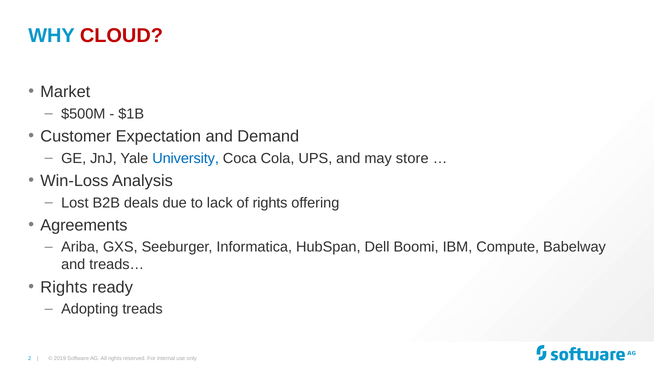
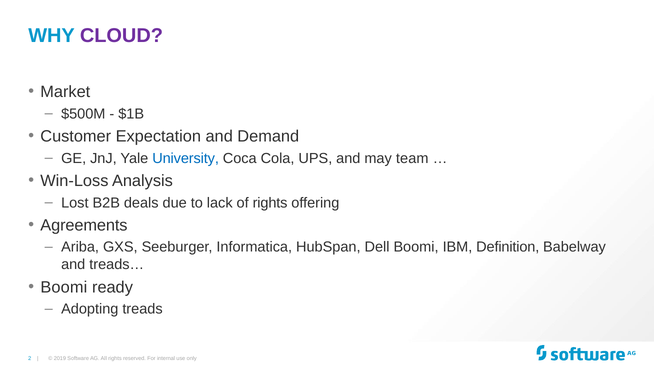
CLOUD colour: red -> purple (121, 35)
store: store -> team (412, 158)
Compute: Compute -> Definition (508, 247)
Rights: Rights -> Boomi (64, 287)
